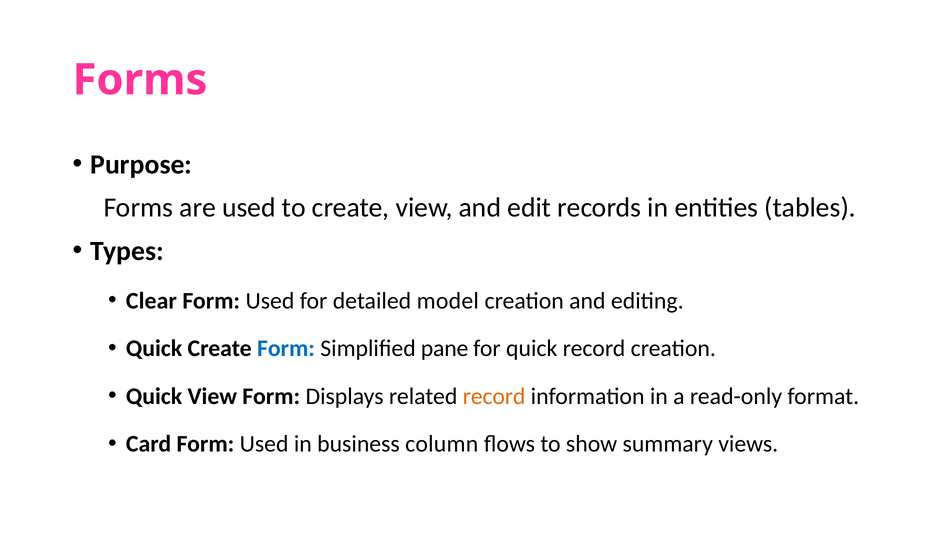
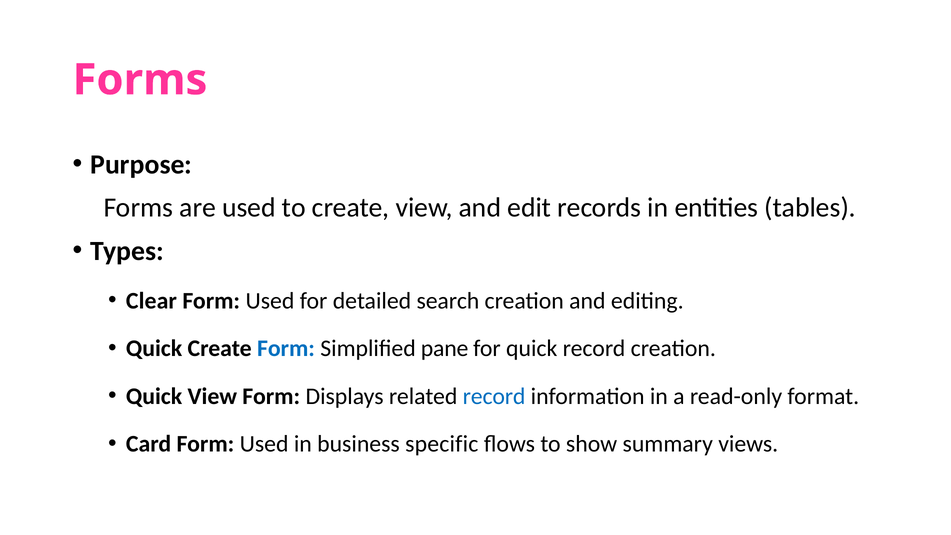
model: model -> search (448, 301)
record colour: orange -> blue (494, 396)
column: column -> specific (442, 444)
